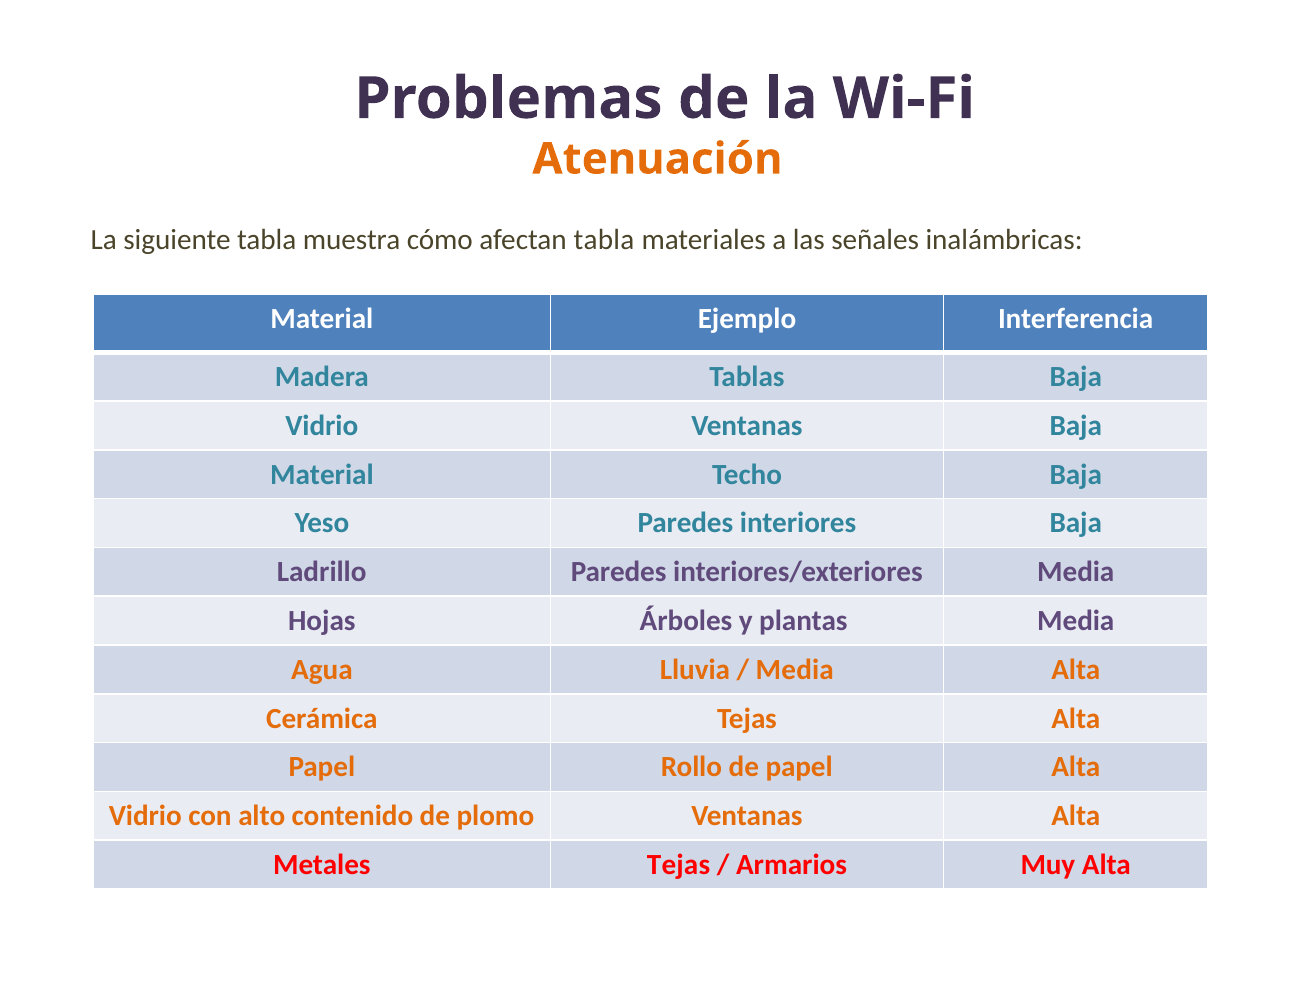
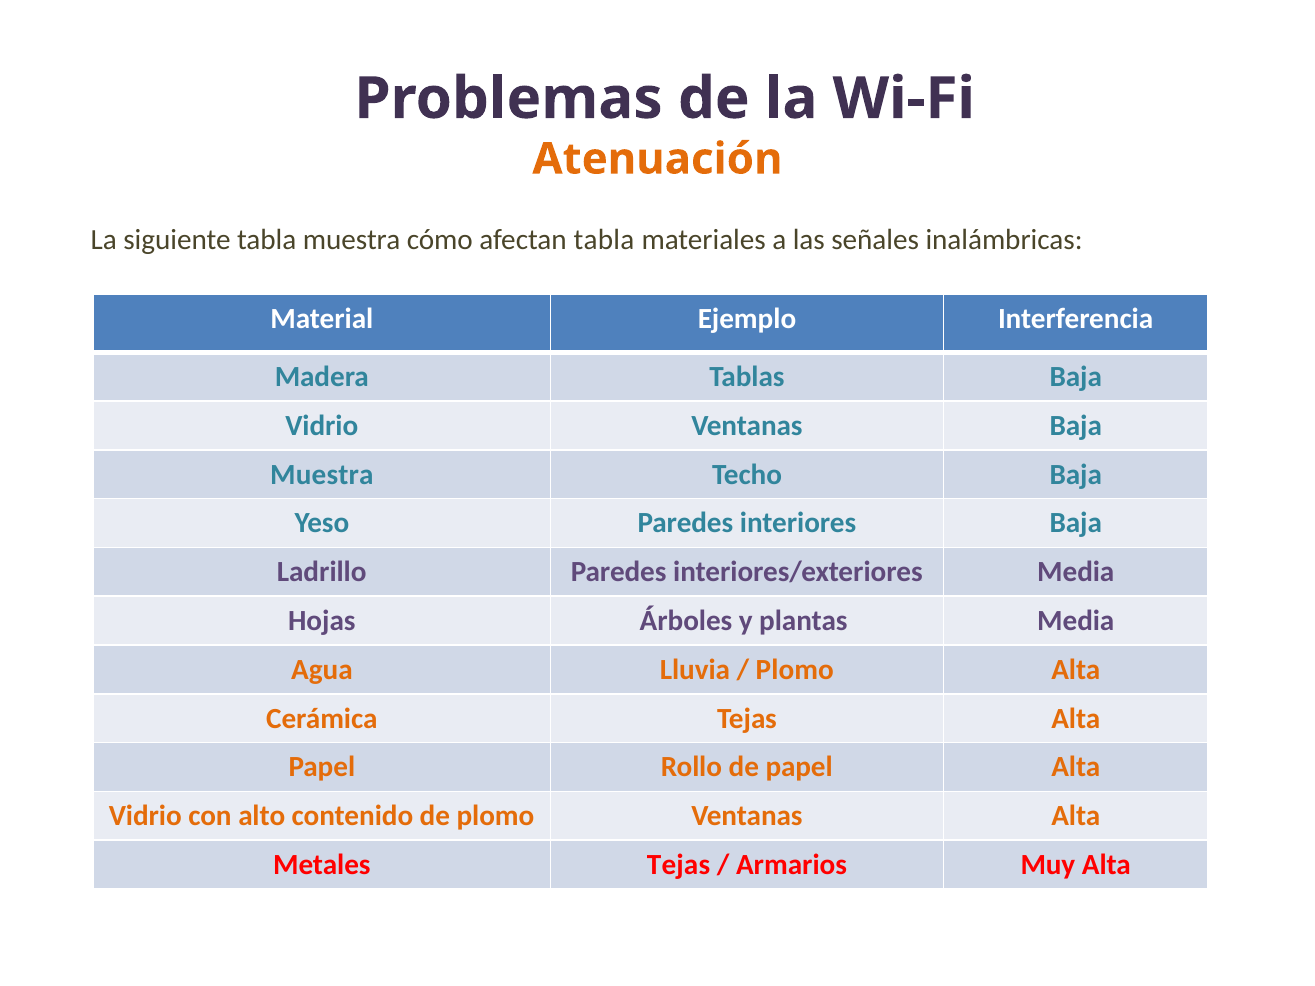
Material: Material -> Muestra (322, 475)
Media: Media -> Plomo (795, 670)
